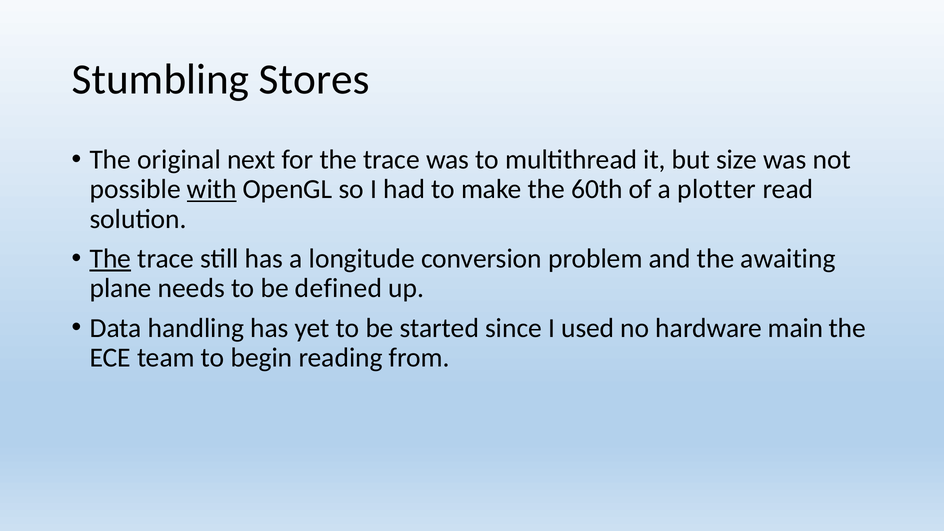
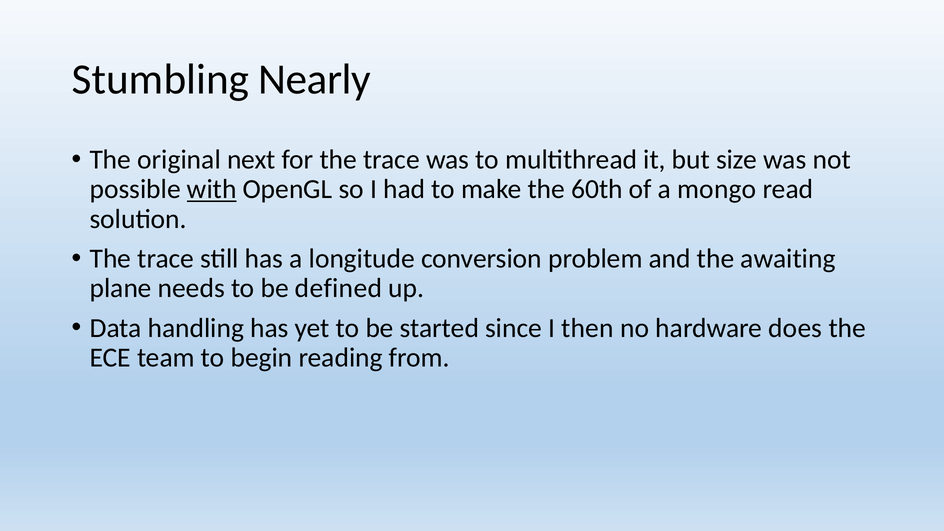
Stores: Stores -> Nearly (314, 79)
plotter: plotter -> mongo (717, 189)
The underline: present -> none (110, 259)
used: used -> then (588, 328)
main: main -> does (795, 328)
